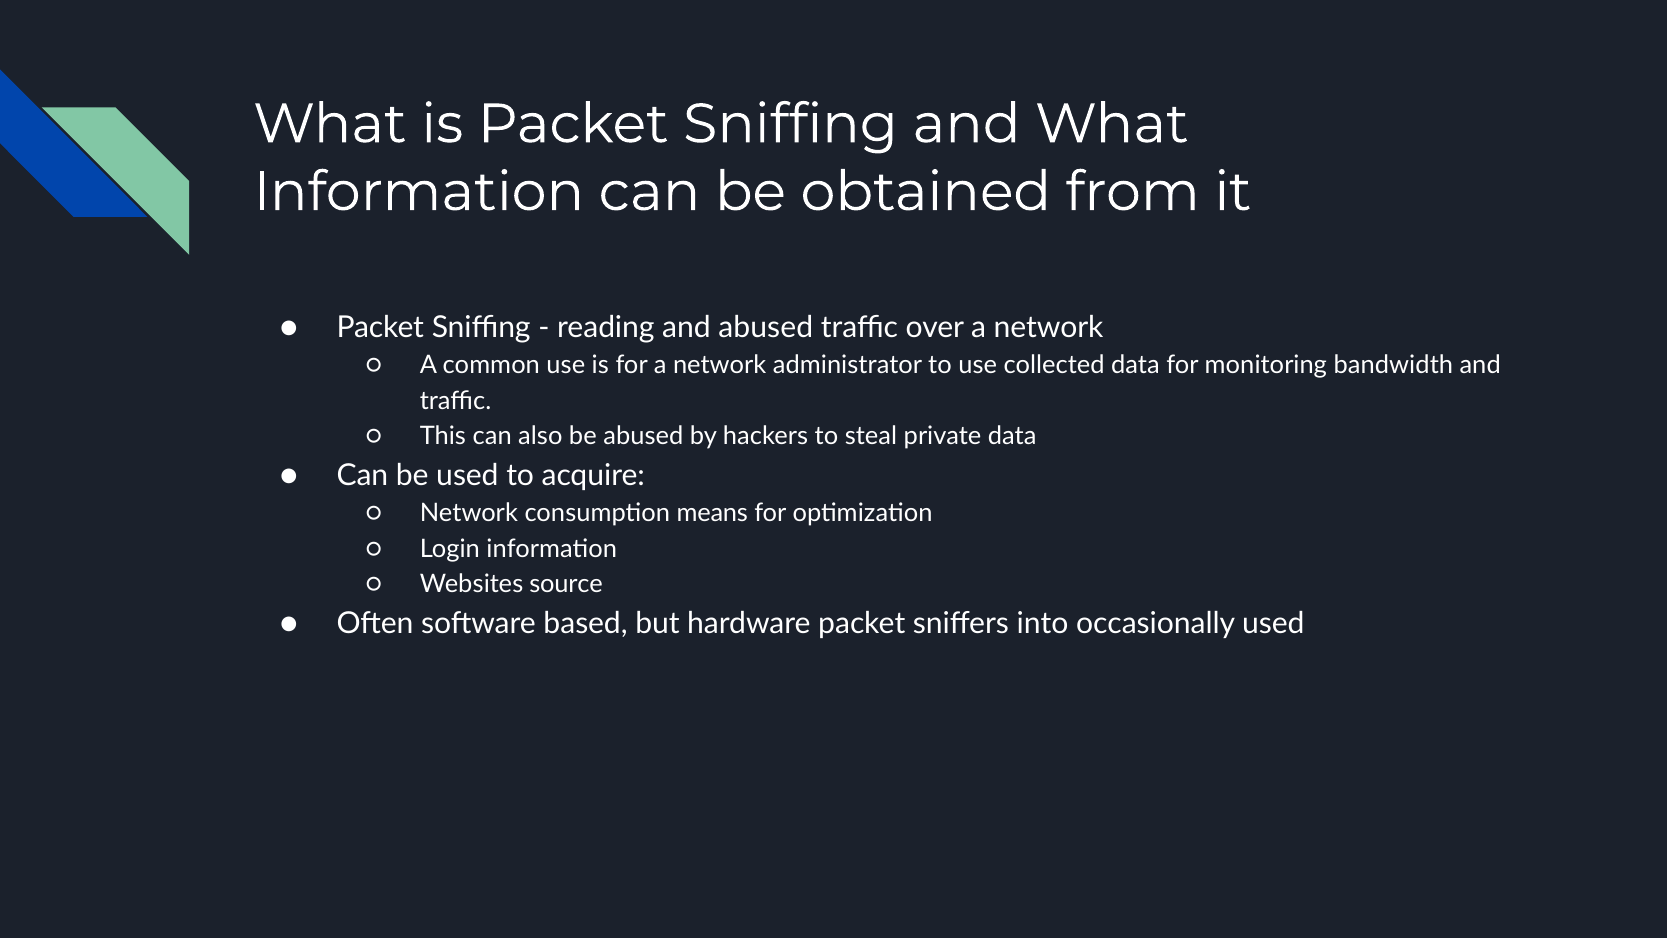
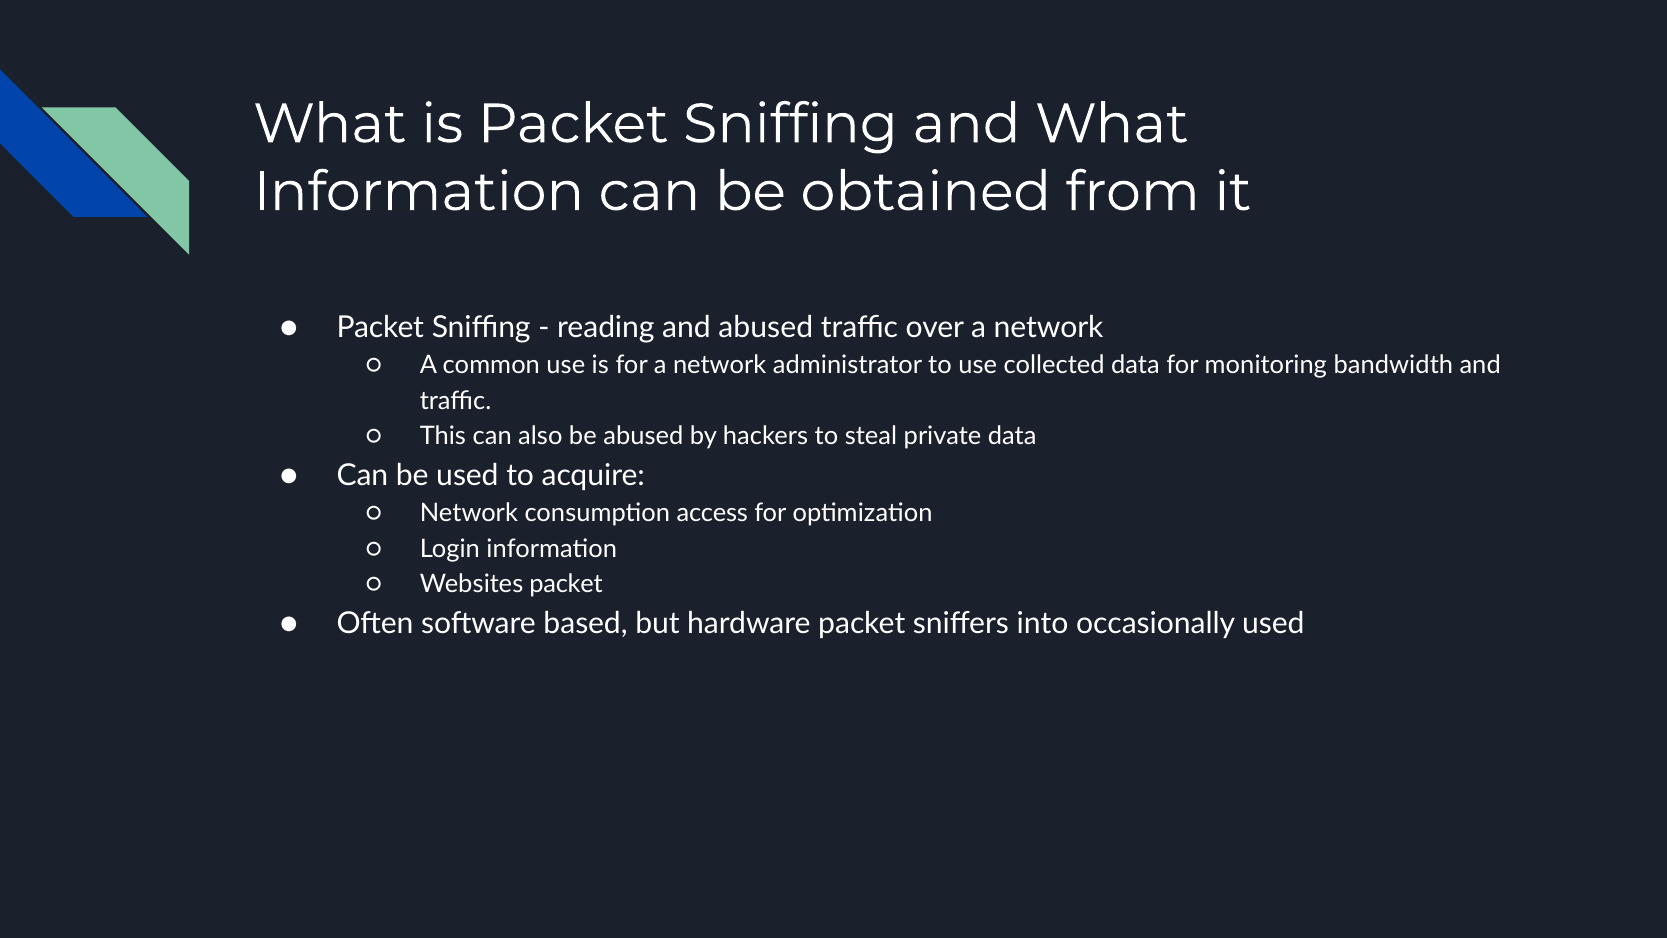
means: means -> access (712, 513)
Websites source: source -> packet (566, 584)
